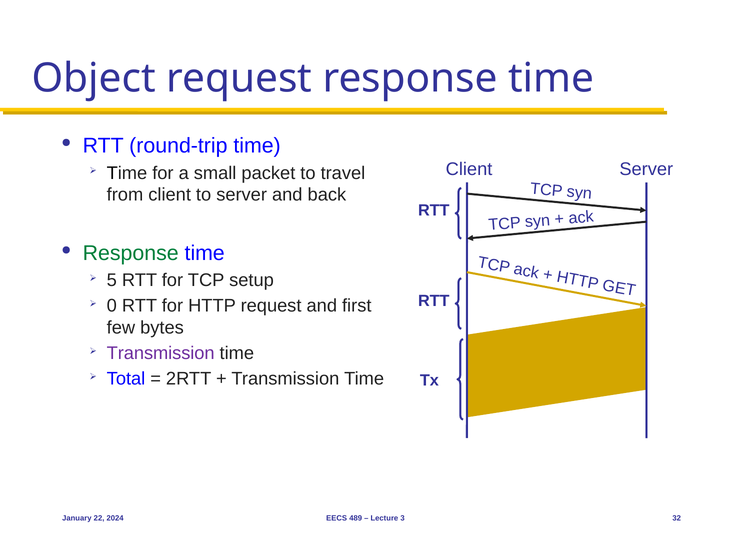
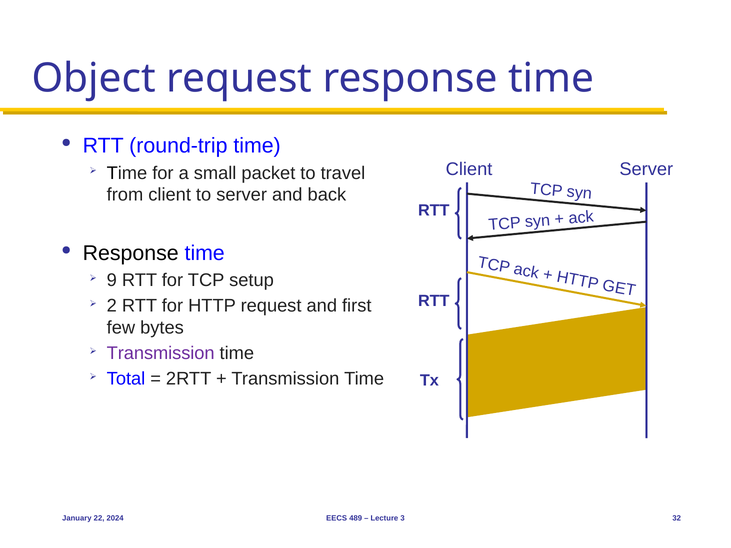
Response colour: green -> black (131, 253)
5: 5 -> 9 (112, 280)
0: 0 -> 2 (112, 306)
